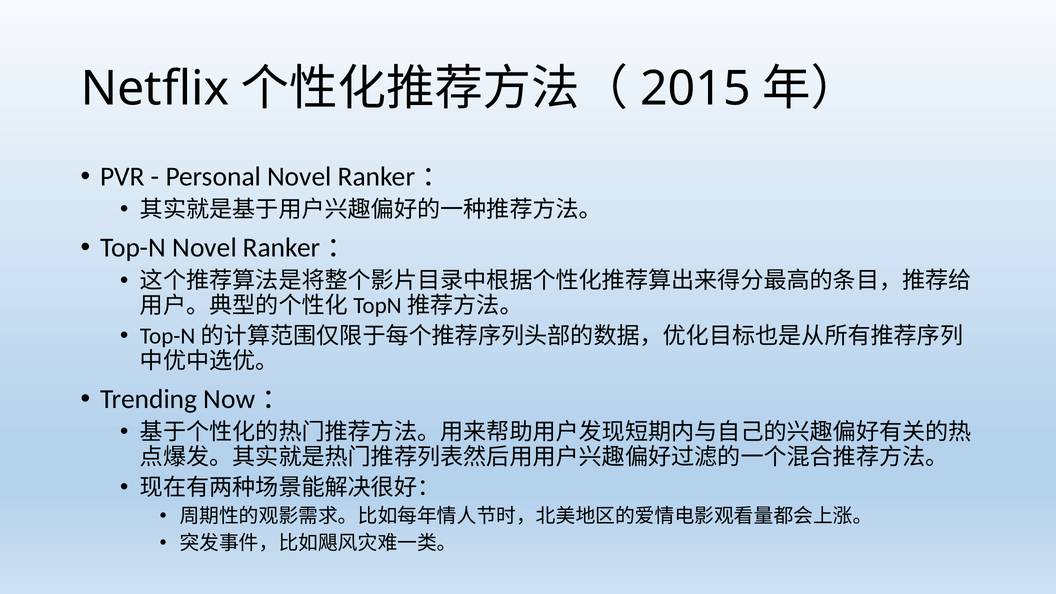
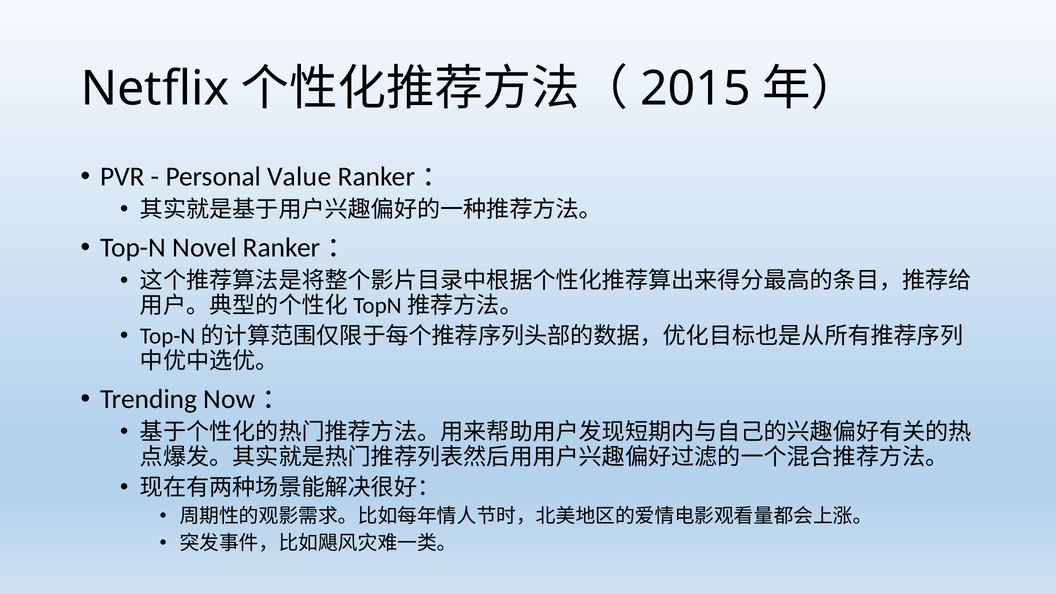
Personal Novel: Novel -> Value (299, 177)
